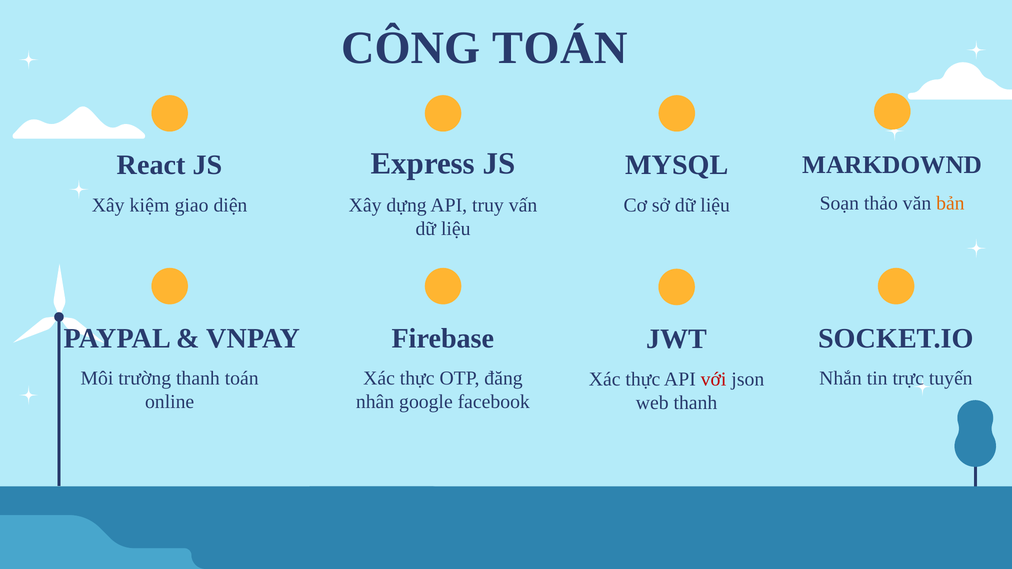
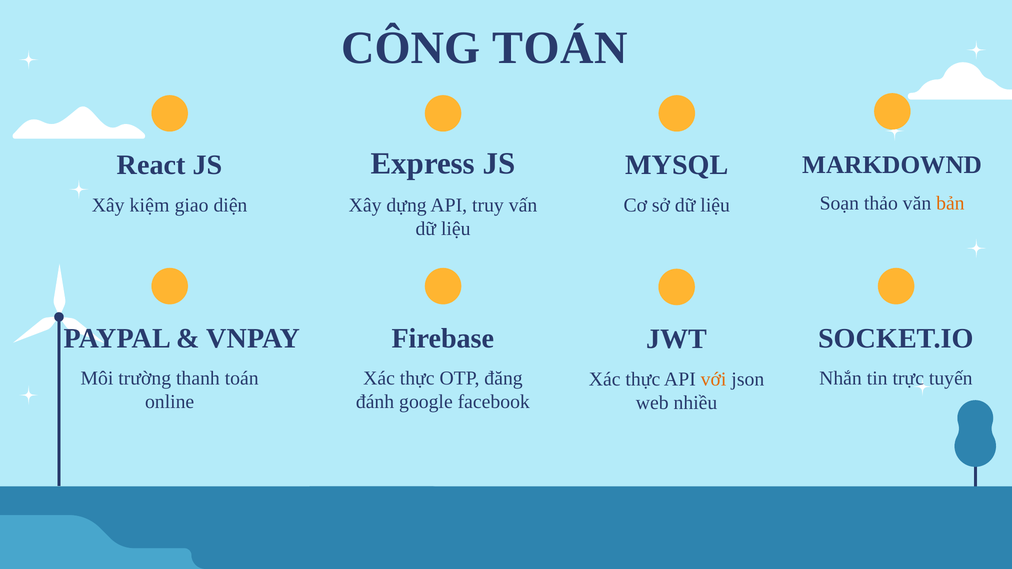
với colour: red -> orange (714, 379)
nhân: nhân -> đánh (375, 402)
web thanh: thanh -> nhiều (695, 403)
